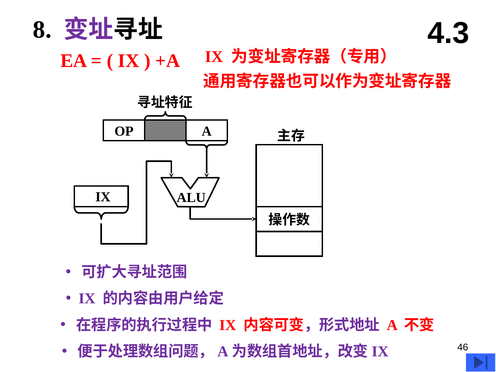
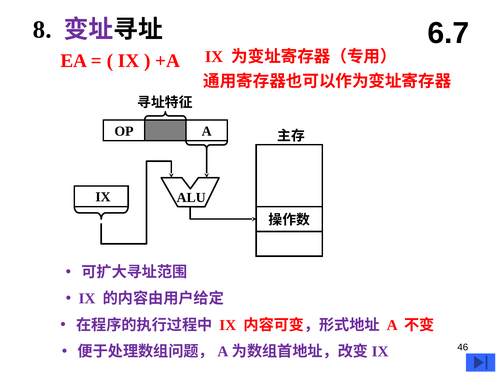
4.3: 4.3 -> 6.7 (448, 33)
